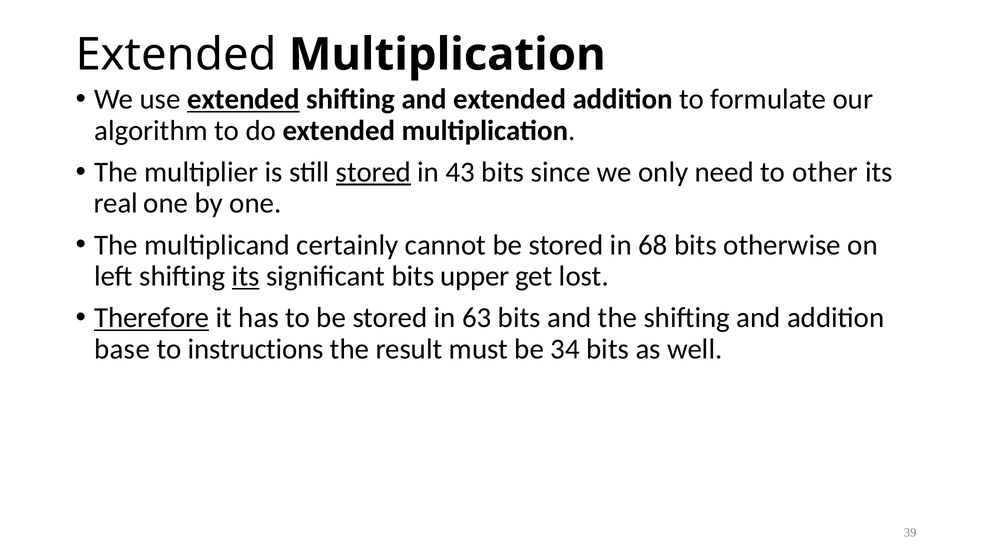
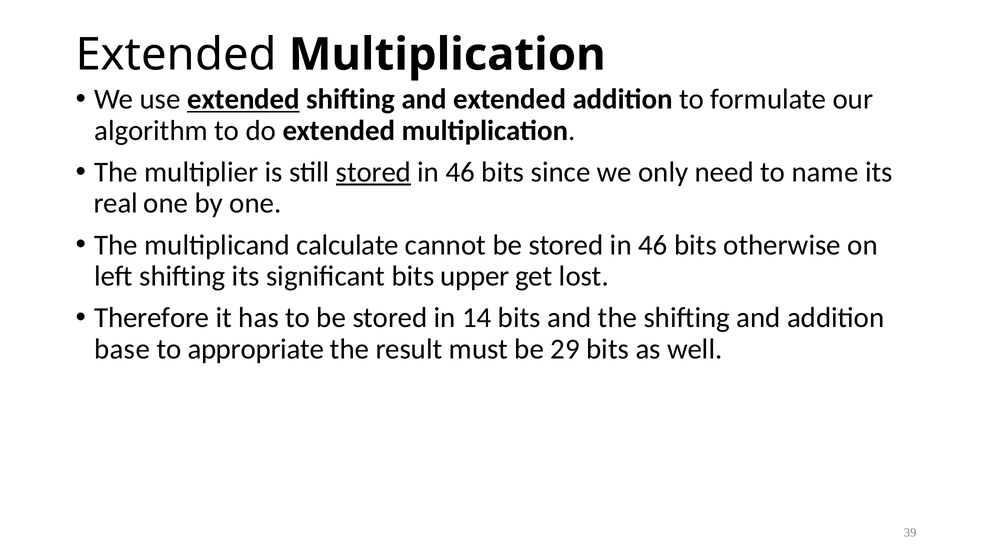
43: 43 -> 46 (460, 172)
other: other -> name (825, 172)
certainly: certainly -> calculate (348, 245)
be stored in 68: 68 -> 46 (653, 245)
its underline: present -> none (246, 276)
Therefore underline: present -> none (152, 318)
63: 63 -> 14 (477, 318)
instructions: instructions -> appropriate (256, 349)
34: 34 -> 29 (565, 349)
